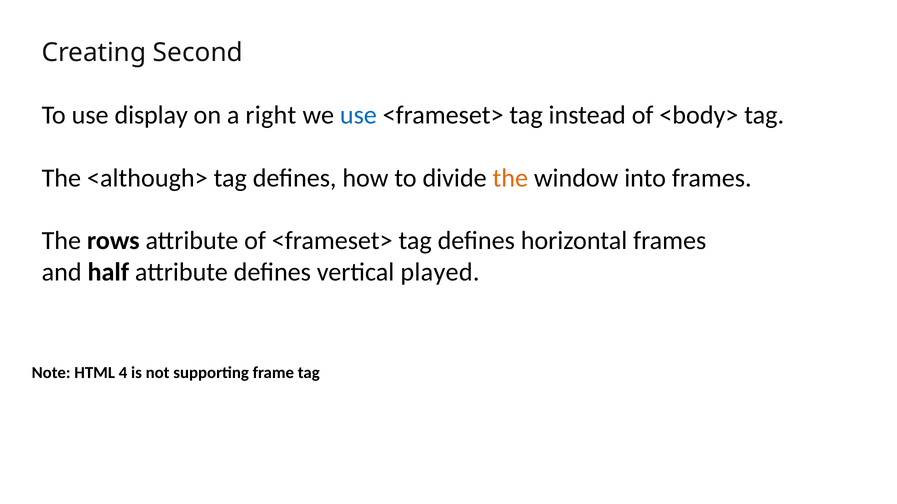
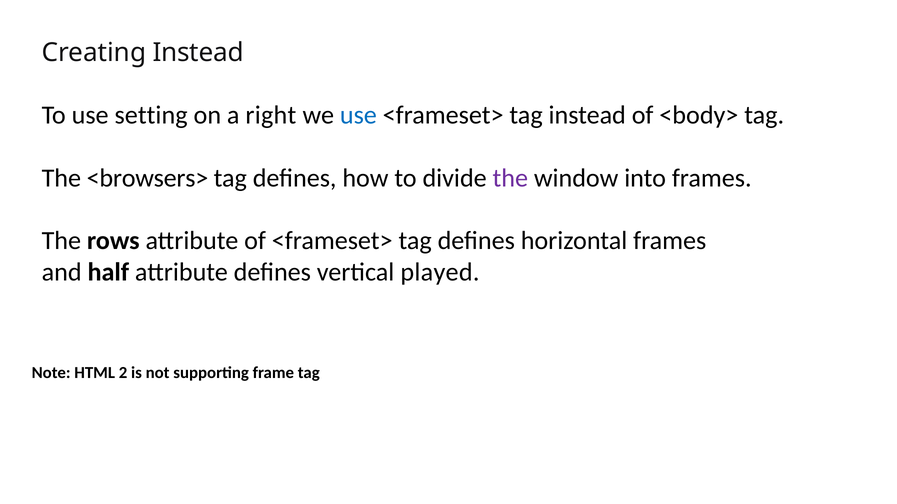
Creating Second: Second -> Instead (198, 53)
display: display -> setting (151, 115)
<although>: <although> -> <browsers> (147, 178)
the colour: orange -> purple (510, 178)
4: 4 -> 2 (123, 373)
